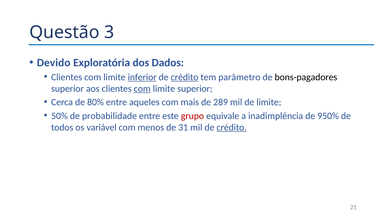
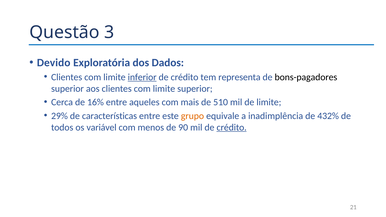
crédito underline: present -> none (185, 77)
parâmetro: parâmetro -> representa (239, 77)
com underline: present -> none (142, 89)
80%: 80% -> 16% (95, 102)
289: 289 -> 510 (221, 102)
50%: 50% -> 29% (59, 116)
probabilidade: probabilidade -> características (110, 116)
grupo colour: red -> orange (192, 116)
950%: 950% -> 432% (328, 116)
31: 31 -> 90 (183, 127)
